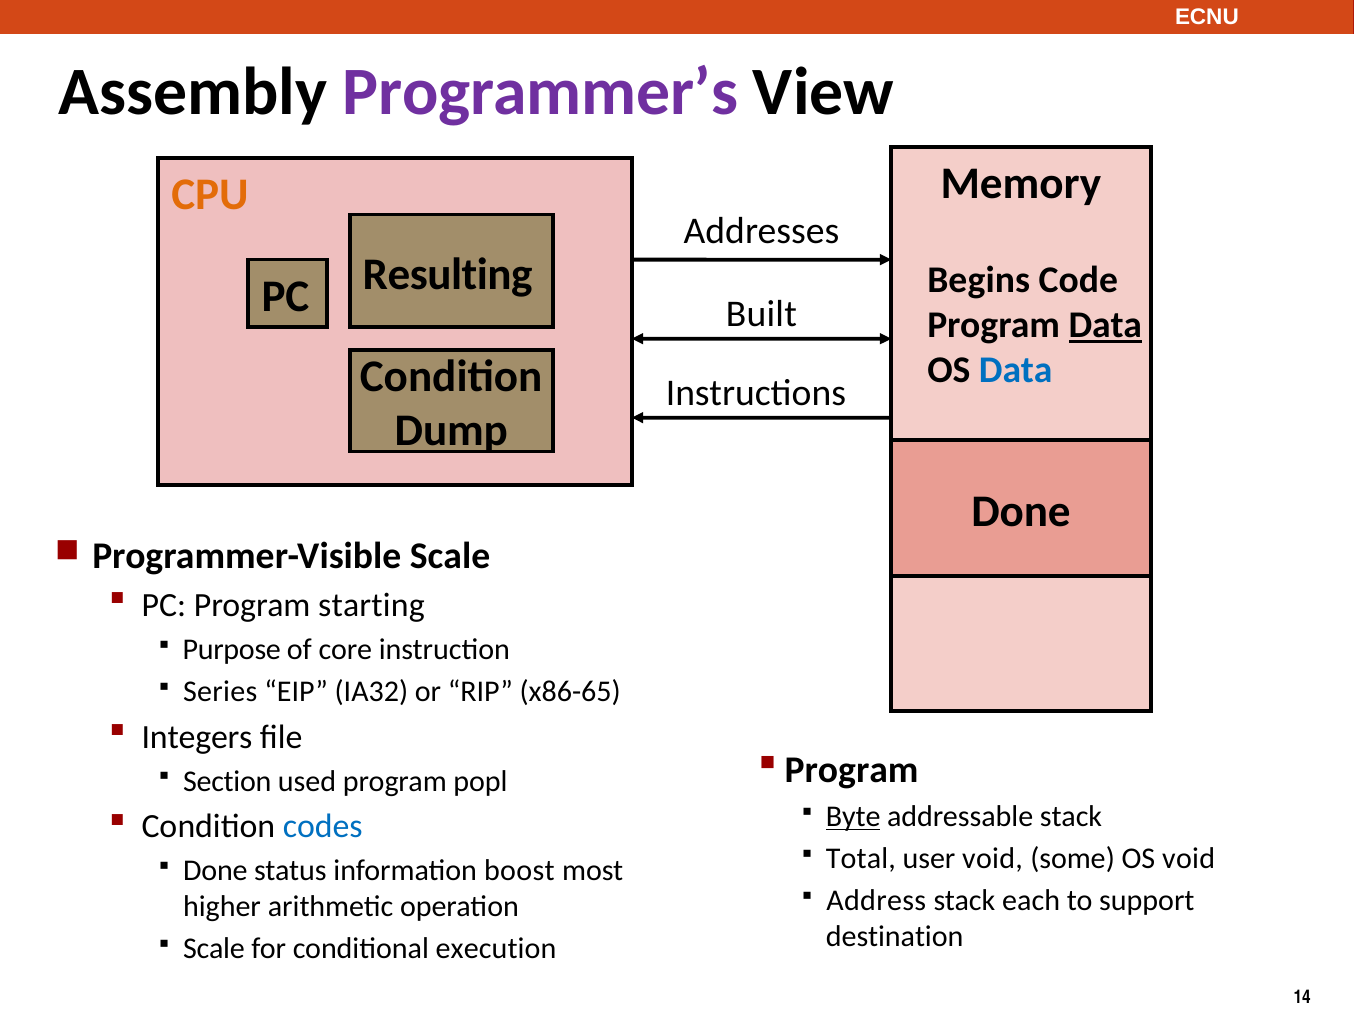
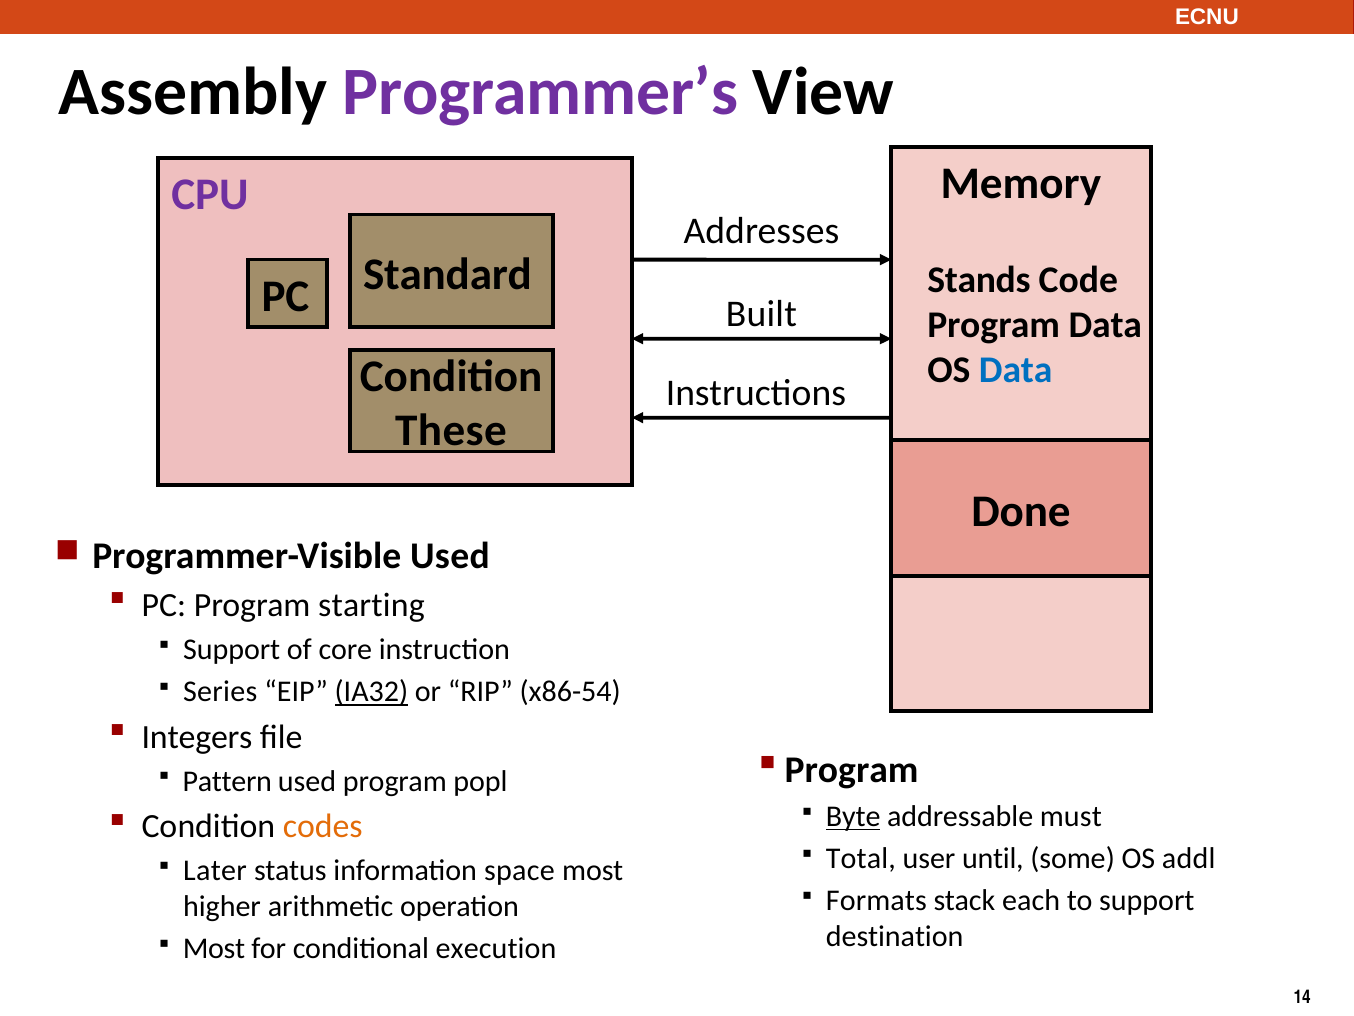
CPU colour: orange -> purple (210, 195)
Begins: Begins -> Stands (979, 280)
Resulting: Resulting -> Standard (447, 274)
Data underline: present -> none (1105, 325)
Dump: Dump -> These (451, 431)
Programmer-Visible Scale: Scale -> Used (450, 556)
Purpose: Purpose -> Support (232, 649)
IA32 underline: none -> present (371, 691)
x86-65: x86-65 -> x86-54 (570, 691)
Section: Section -> Pattern (227, 781)
addressable stack: stack -> must (1071, 816)
codes colour: blue -> orange (323, 826)
user void: void -> until (993, 858)
OS void: void -> addl (1189, 858)
Done: Done -> Later (215, 870)
boost: boost -> space (519, 870)
Address: Address -> Formats (876, 900)
Scale: Scale -> Most (214, 949)
